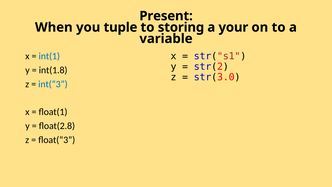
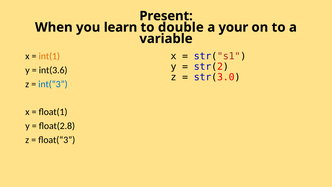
tuple: tuple -> learn (120, 27)
storing: storing -> double (181, 27)
int(1 colour: blue -> orange (49, 56)
int(1.8: int(1.8 -> int(3.6 (53, 70)
